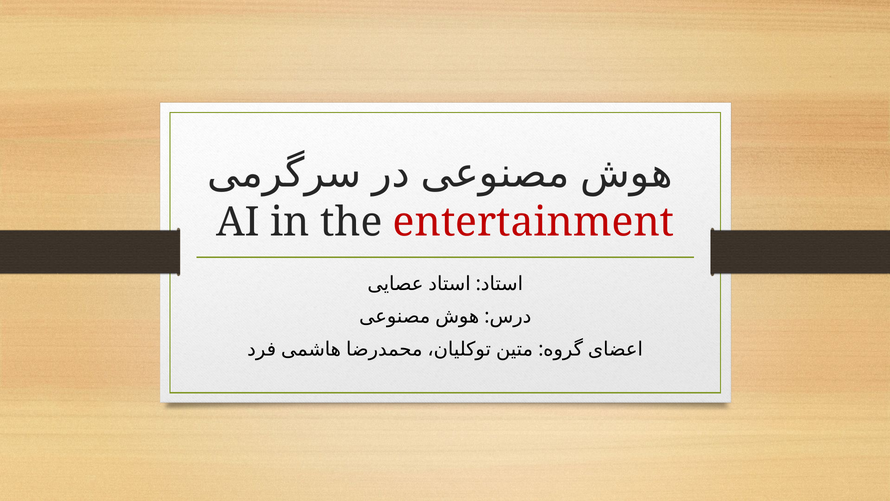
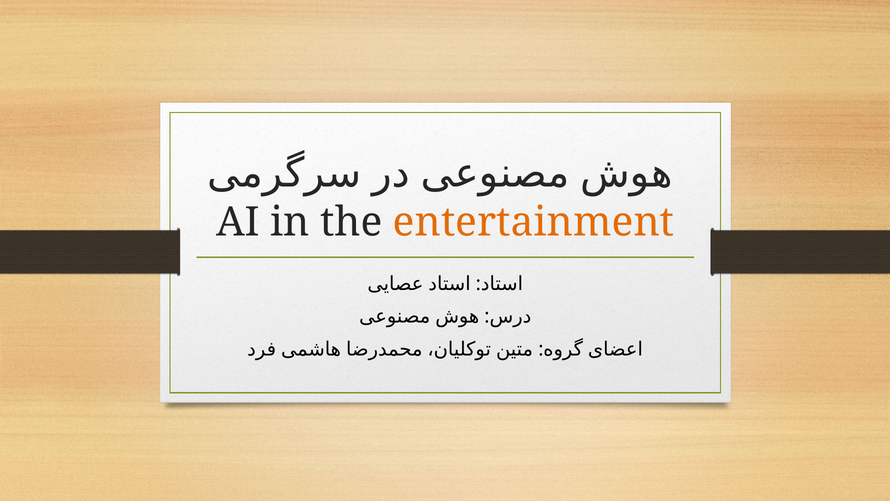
entertainment colour: red -> orange (534, 222)
